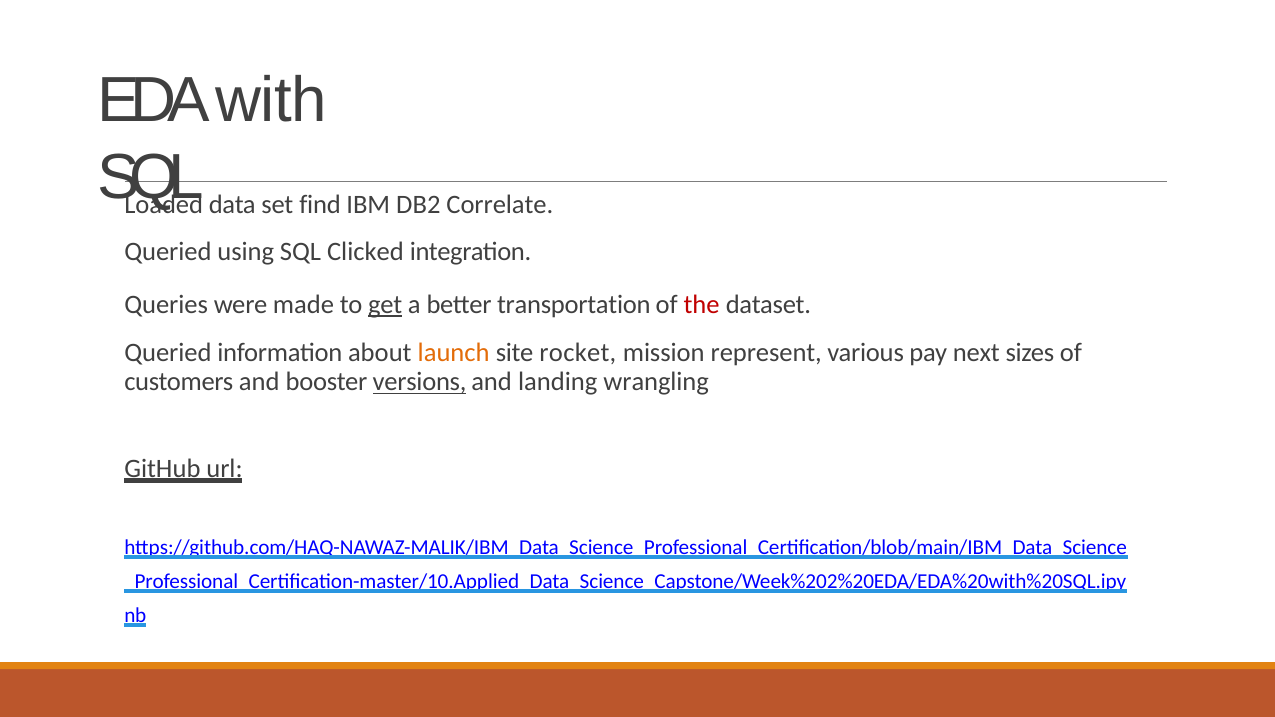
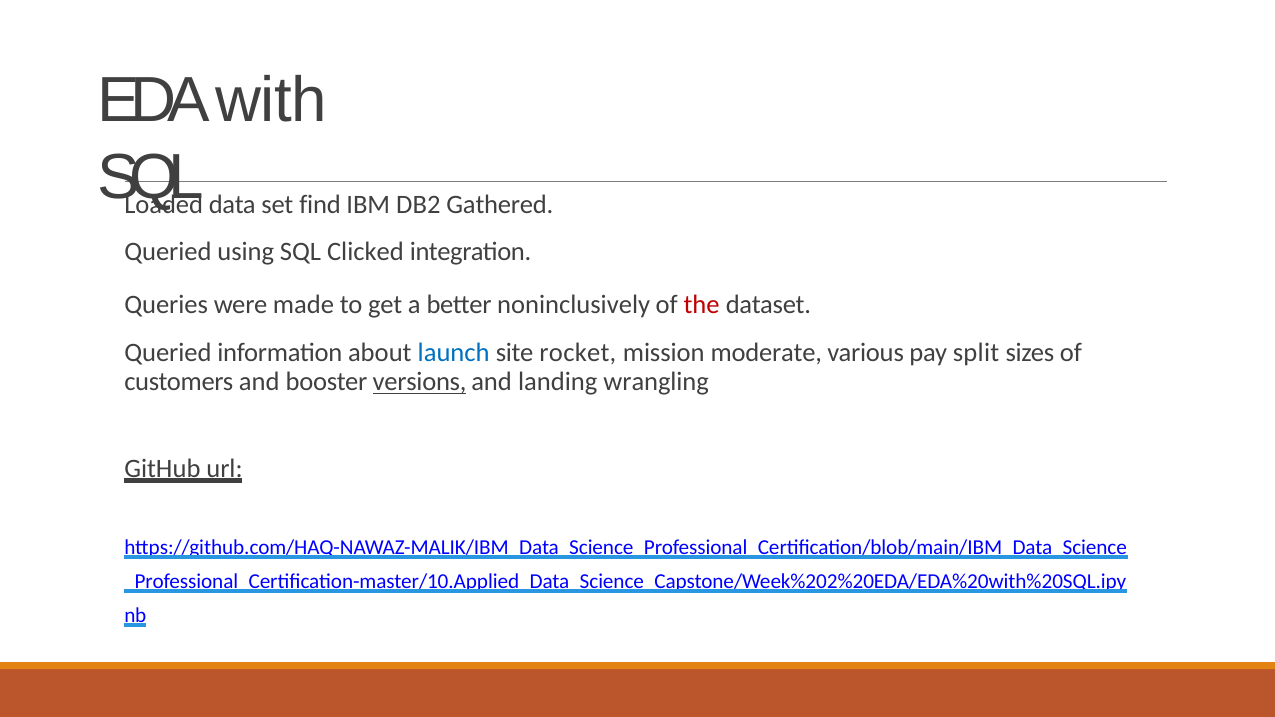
Correlate: Correlate -> Gathered (500, 204)
get underline: present -> none (385, 305)
transportation: transportation -> noninclusively (574, 305)
launch colour: orange -> blue (454, 353)
represent: represent -> moderate (766, 353)
next: next -> split (976, 353)
